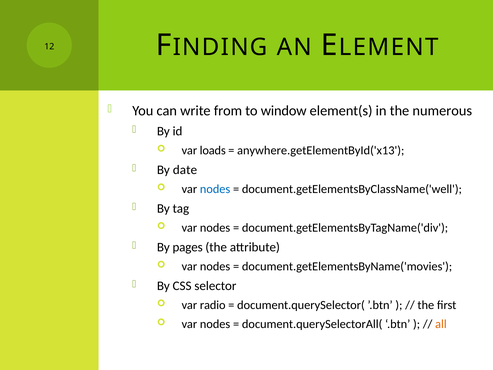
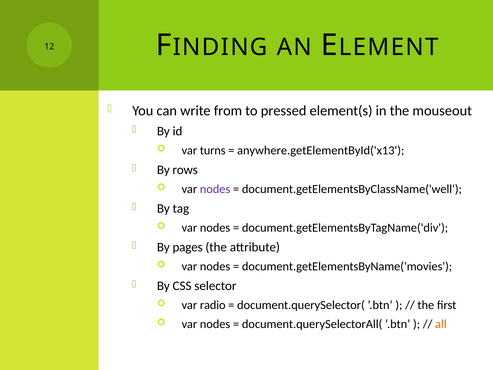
window: window -> pressed (284, 111)
numerous: numerous -> mouseout (442, 111)
loads: loads -> turns (213, 150)
date: date -> rows (185, 170)
nodes colour: blue -> purple (215, 189)
